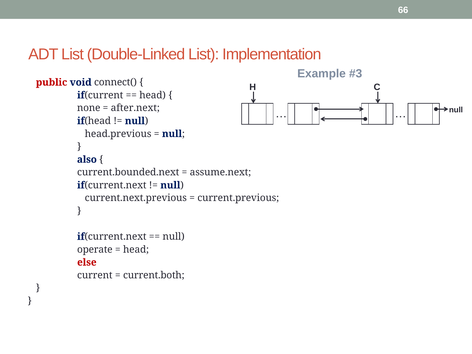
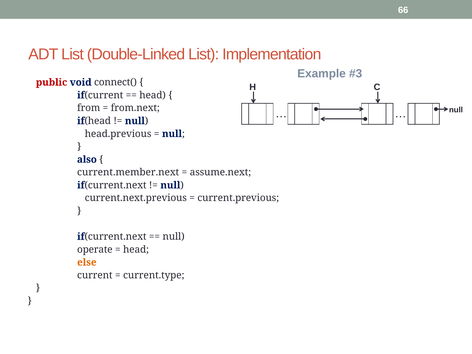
none: none -> from (89, 108)
after.next: after.next -> from.next (135, 108)
current.bounded.next: current.bounded.next -> current.member.next (128, 172)
else colour: red -> orange (87, 262)
current.both: current.both -> current.type (154, 275)
